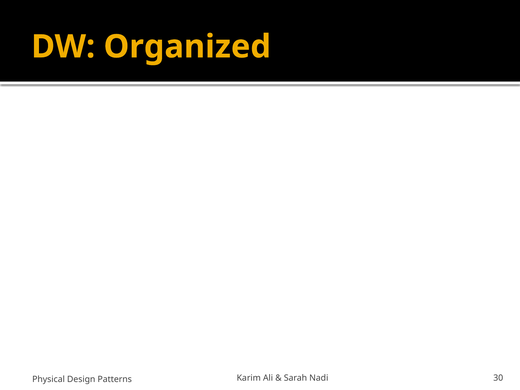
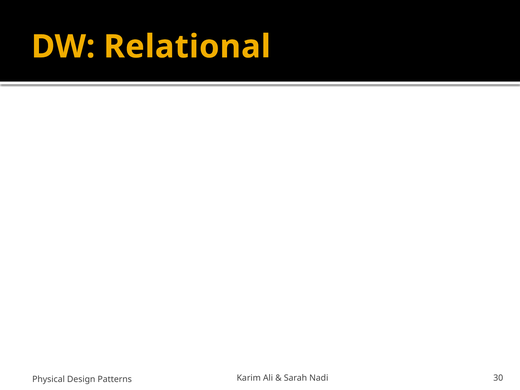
Organized: Organized -> Relational (187, 47)
